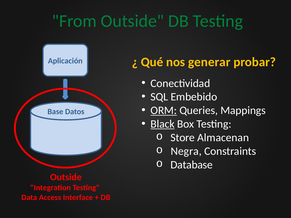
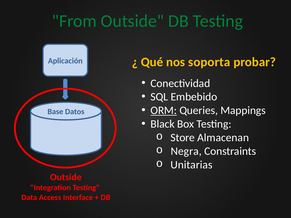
generar: generar -> soporta (209, 62)
Black underline: present -> none (163, 124)
Database: Database -> Unitarias (192, 165)
